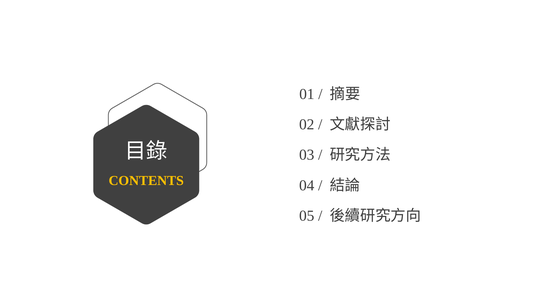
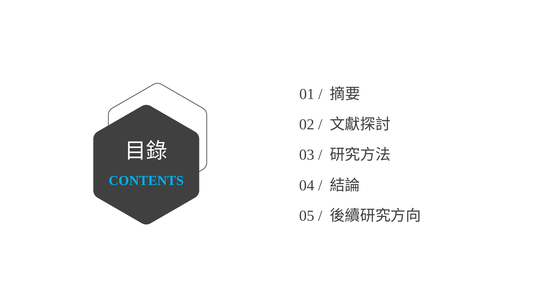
CONTENTS colour: yellow -> light blue (146, 181)
